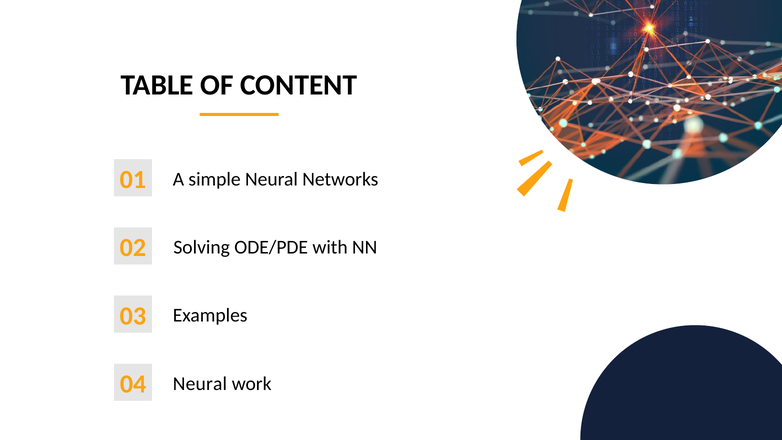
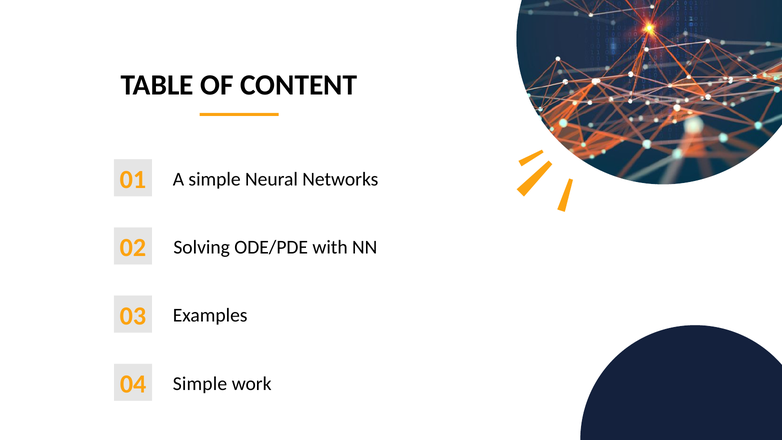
Neural: Neural -> Simple (200, 384)
